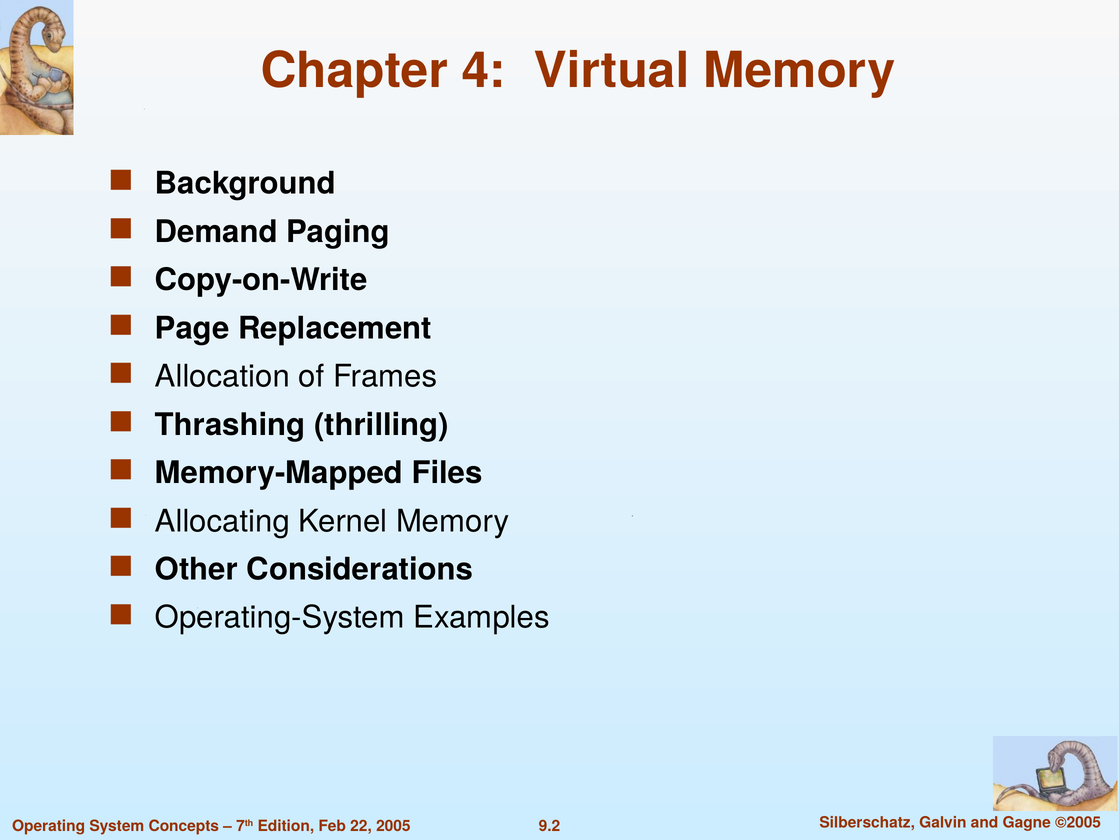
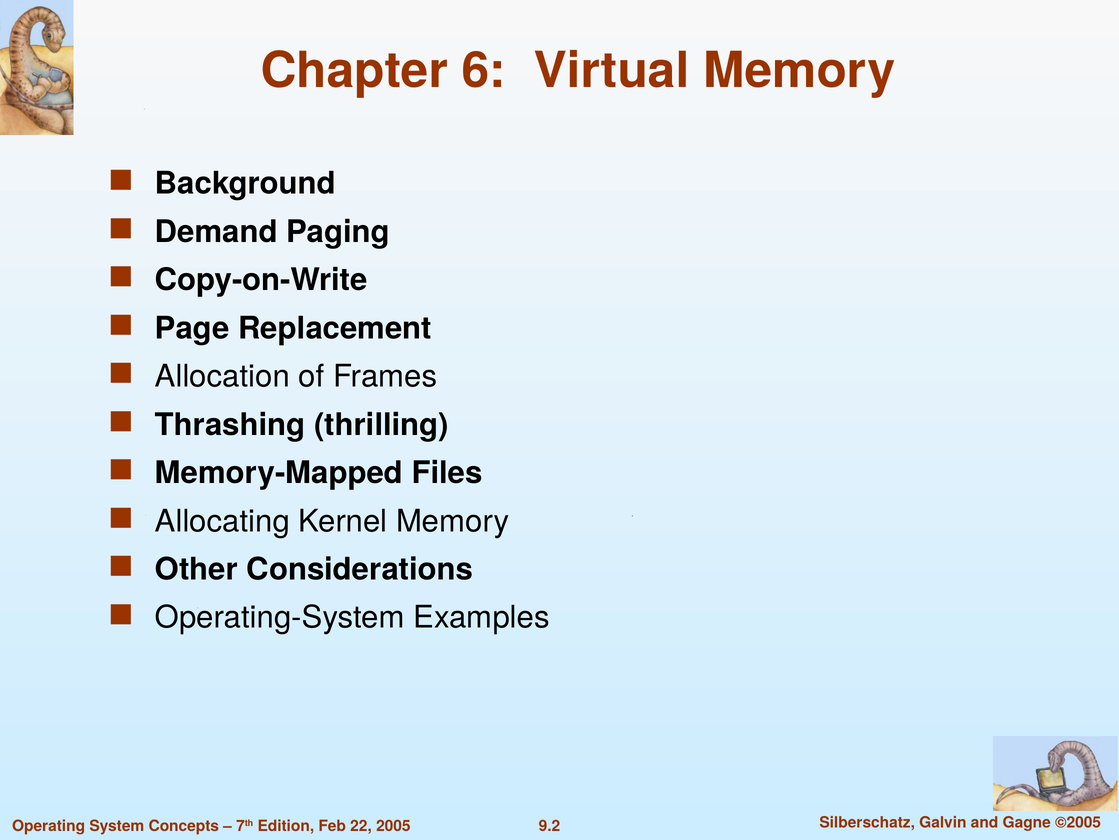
4: 4 -> 6 (484, 71)
